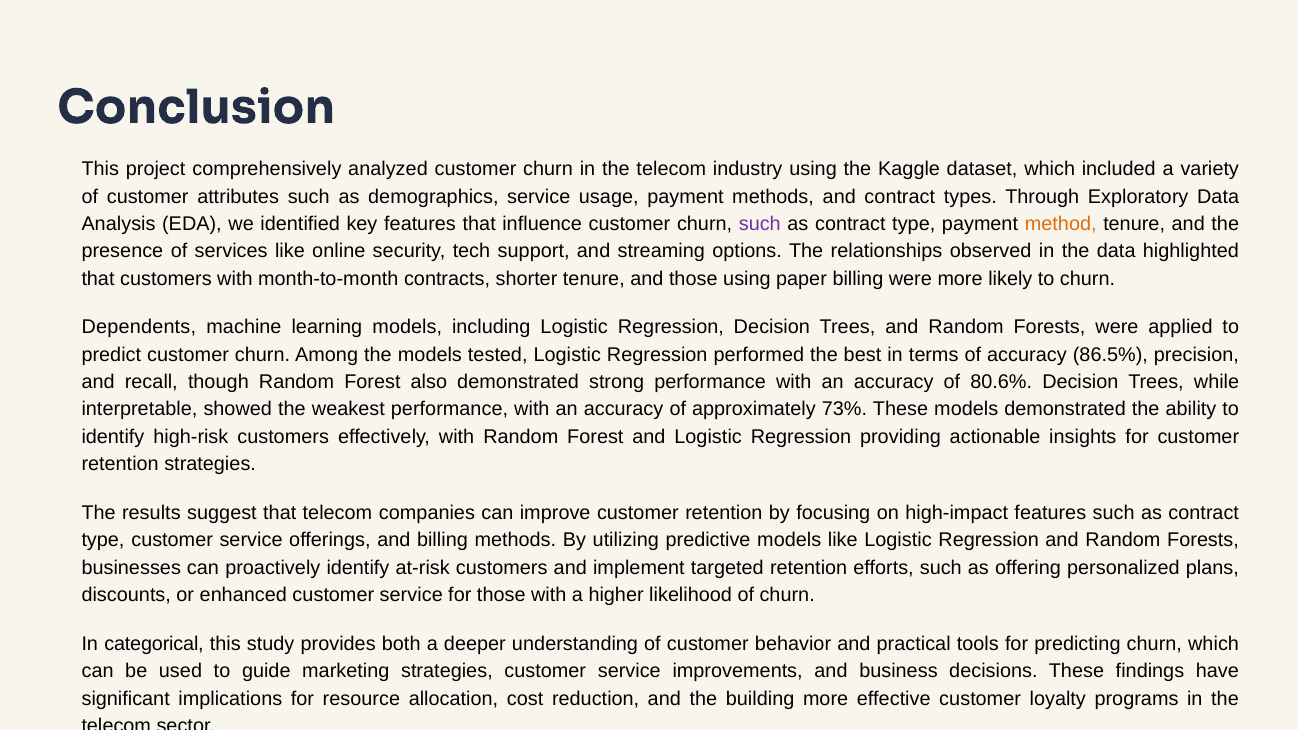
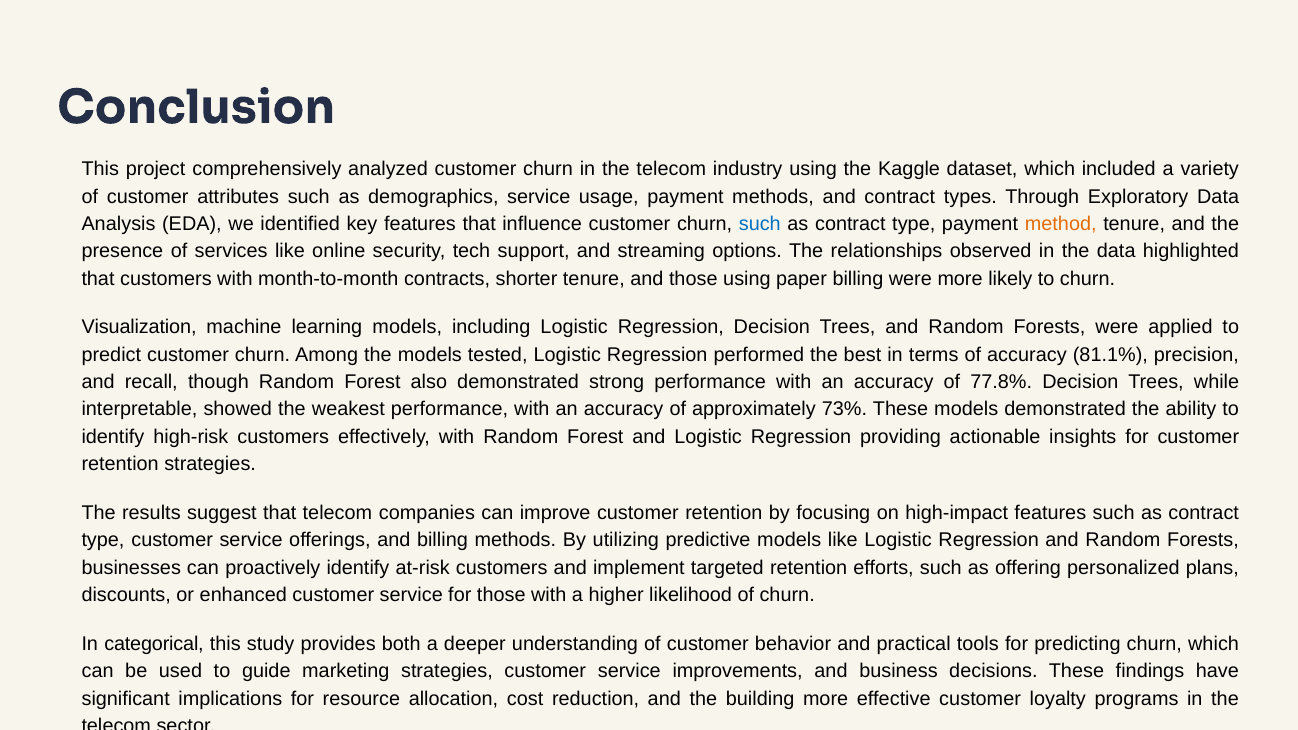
such colour: purple -> blue (760, 224)
Dependents: Dependents -> Visualization (139, 328)
86.5%: 86.5% -> 81.1% (1110, 355)
80.6%: 80.6% -> 77.8% (1001, 382)
